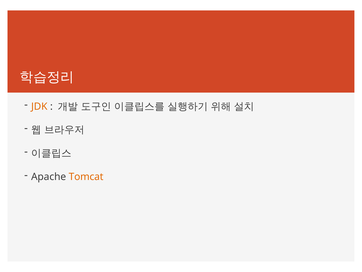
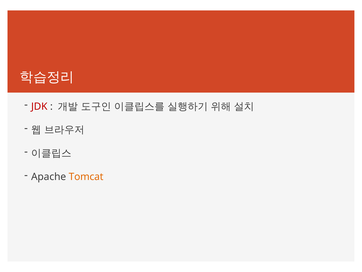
JDK colour: orange -> red (39, 106)
